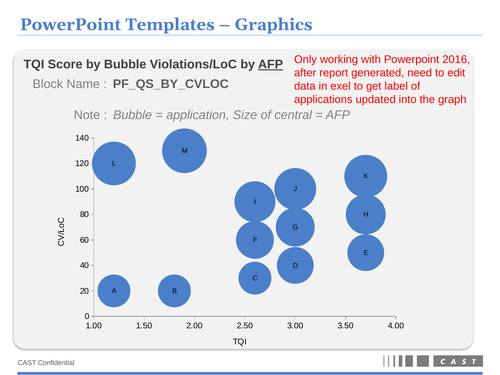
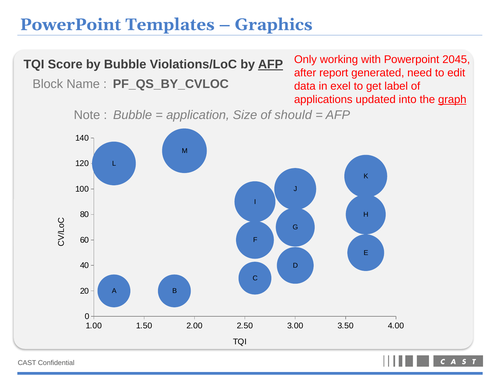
2016: 2016 -> 2045 (456, 60)
graph underline: none -> present (452, 100)
central: central -> should (293, 115)
